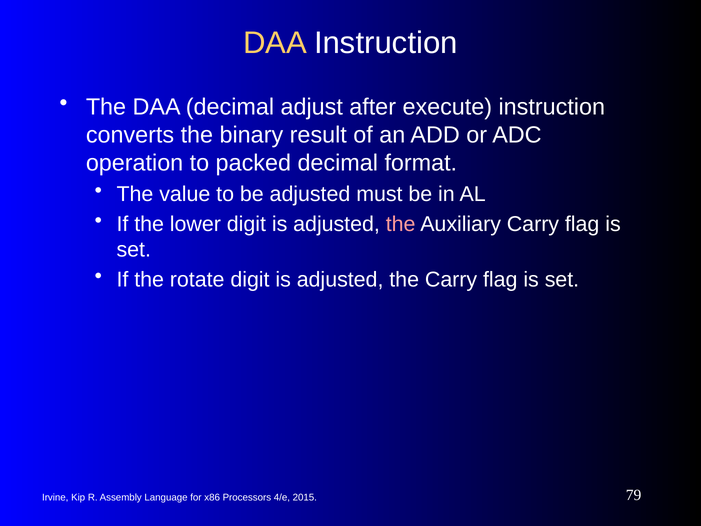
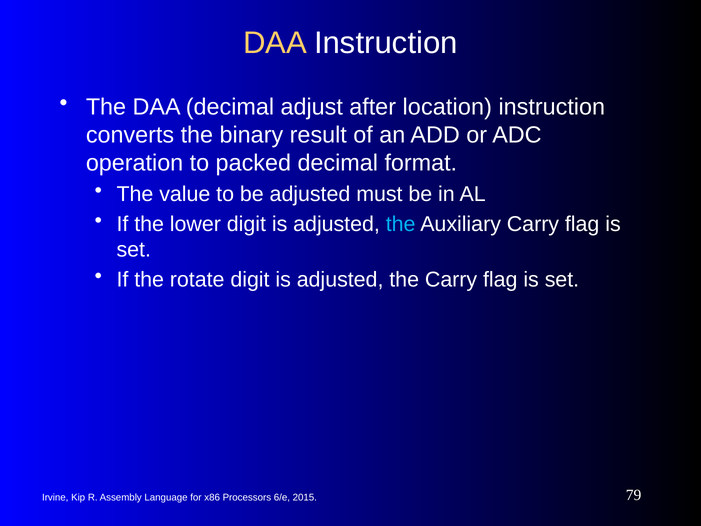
execute: execute -> location (447, 107)
the colour: pink -> light blue (401, 224)
4/e: 4/e -> 6/e (282, 497)
